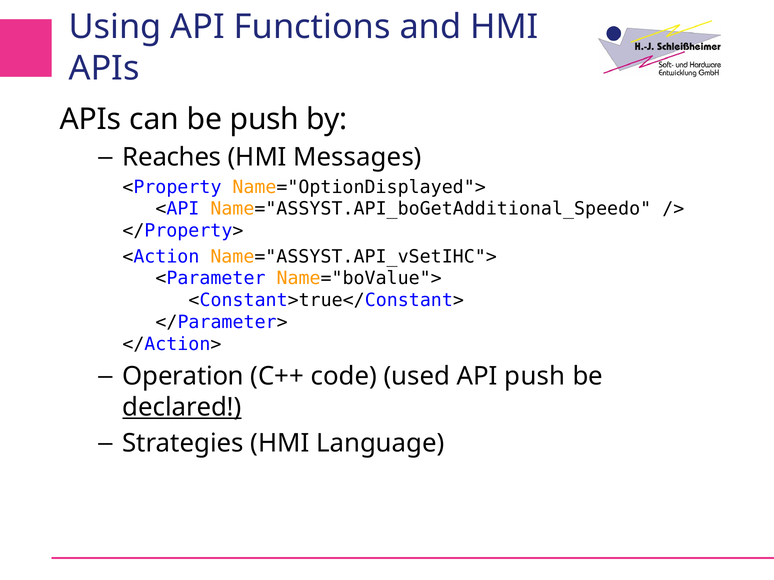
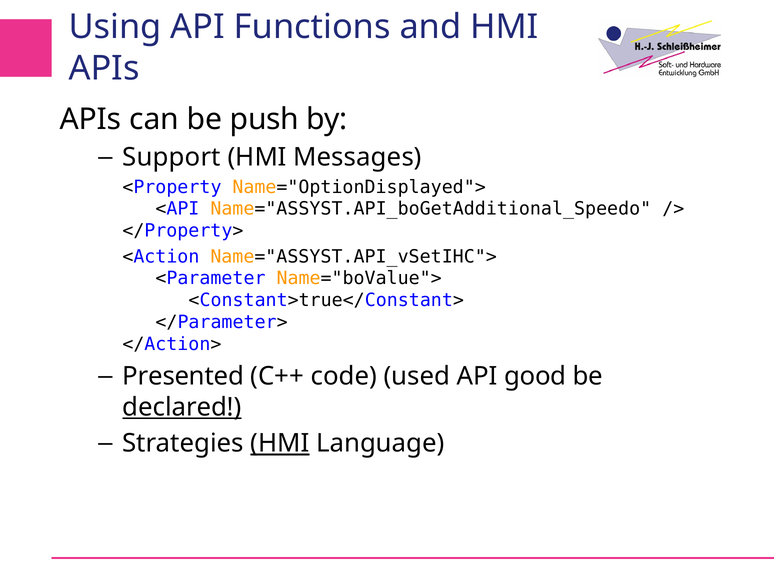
Reaches: Reaches -> Support (172, 158)
Operation: Operation -> Presented (183, 377)
API push: push -> good (535, 377)
HMI underline: none -> present (280, 444)
